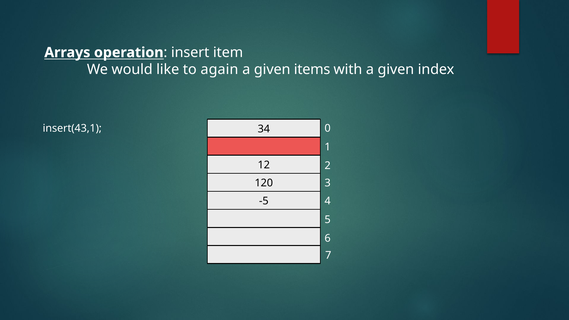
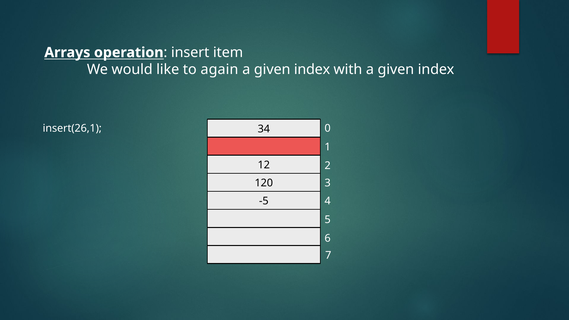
items: items -> index (312, 70)
insert(43,1: insert(43,1 -> insert(26,1 (72, 128)
